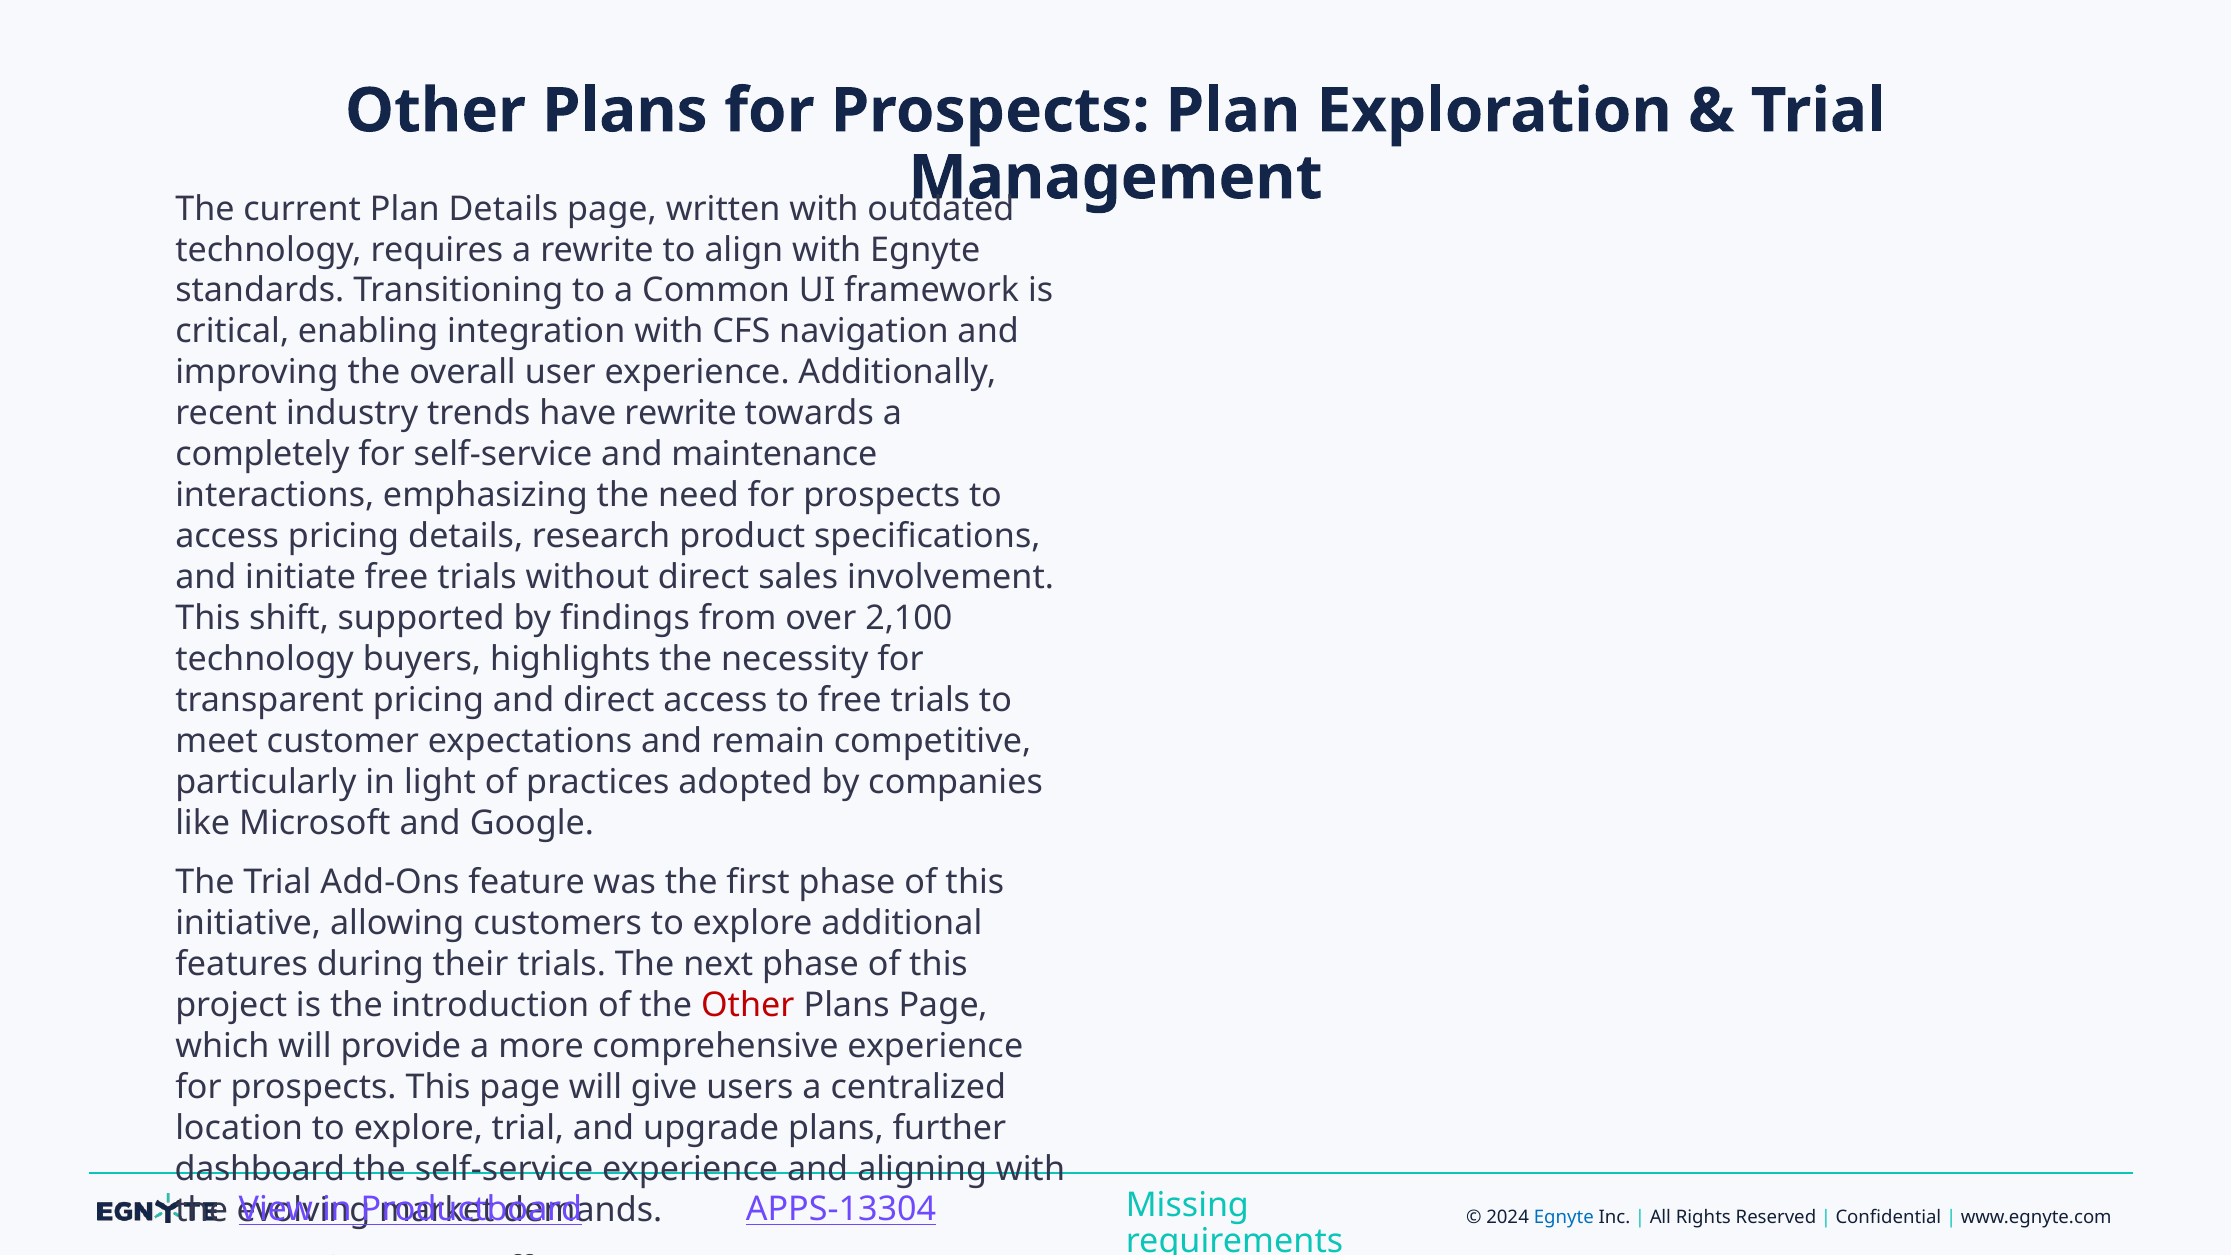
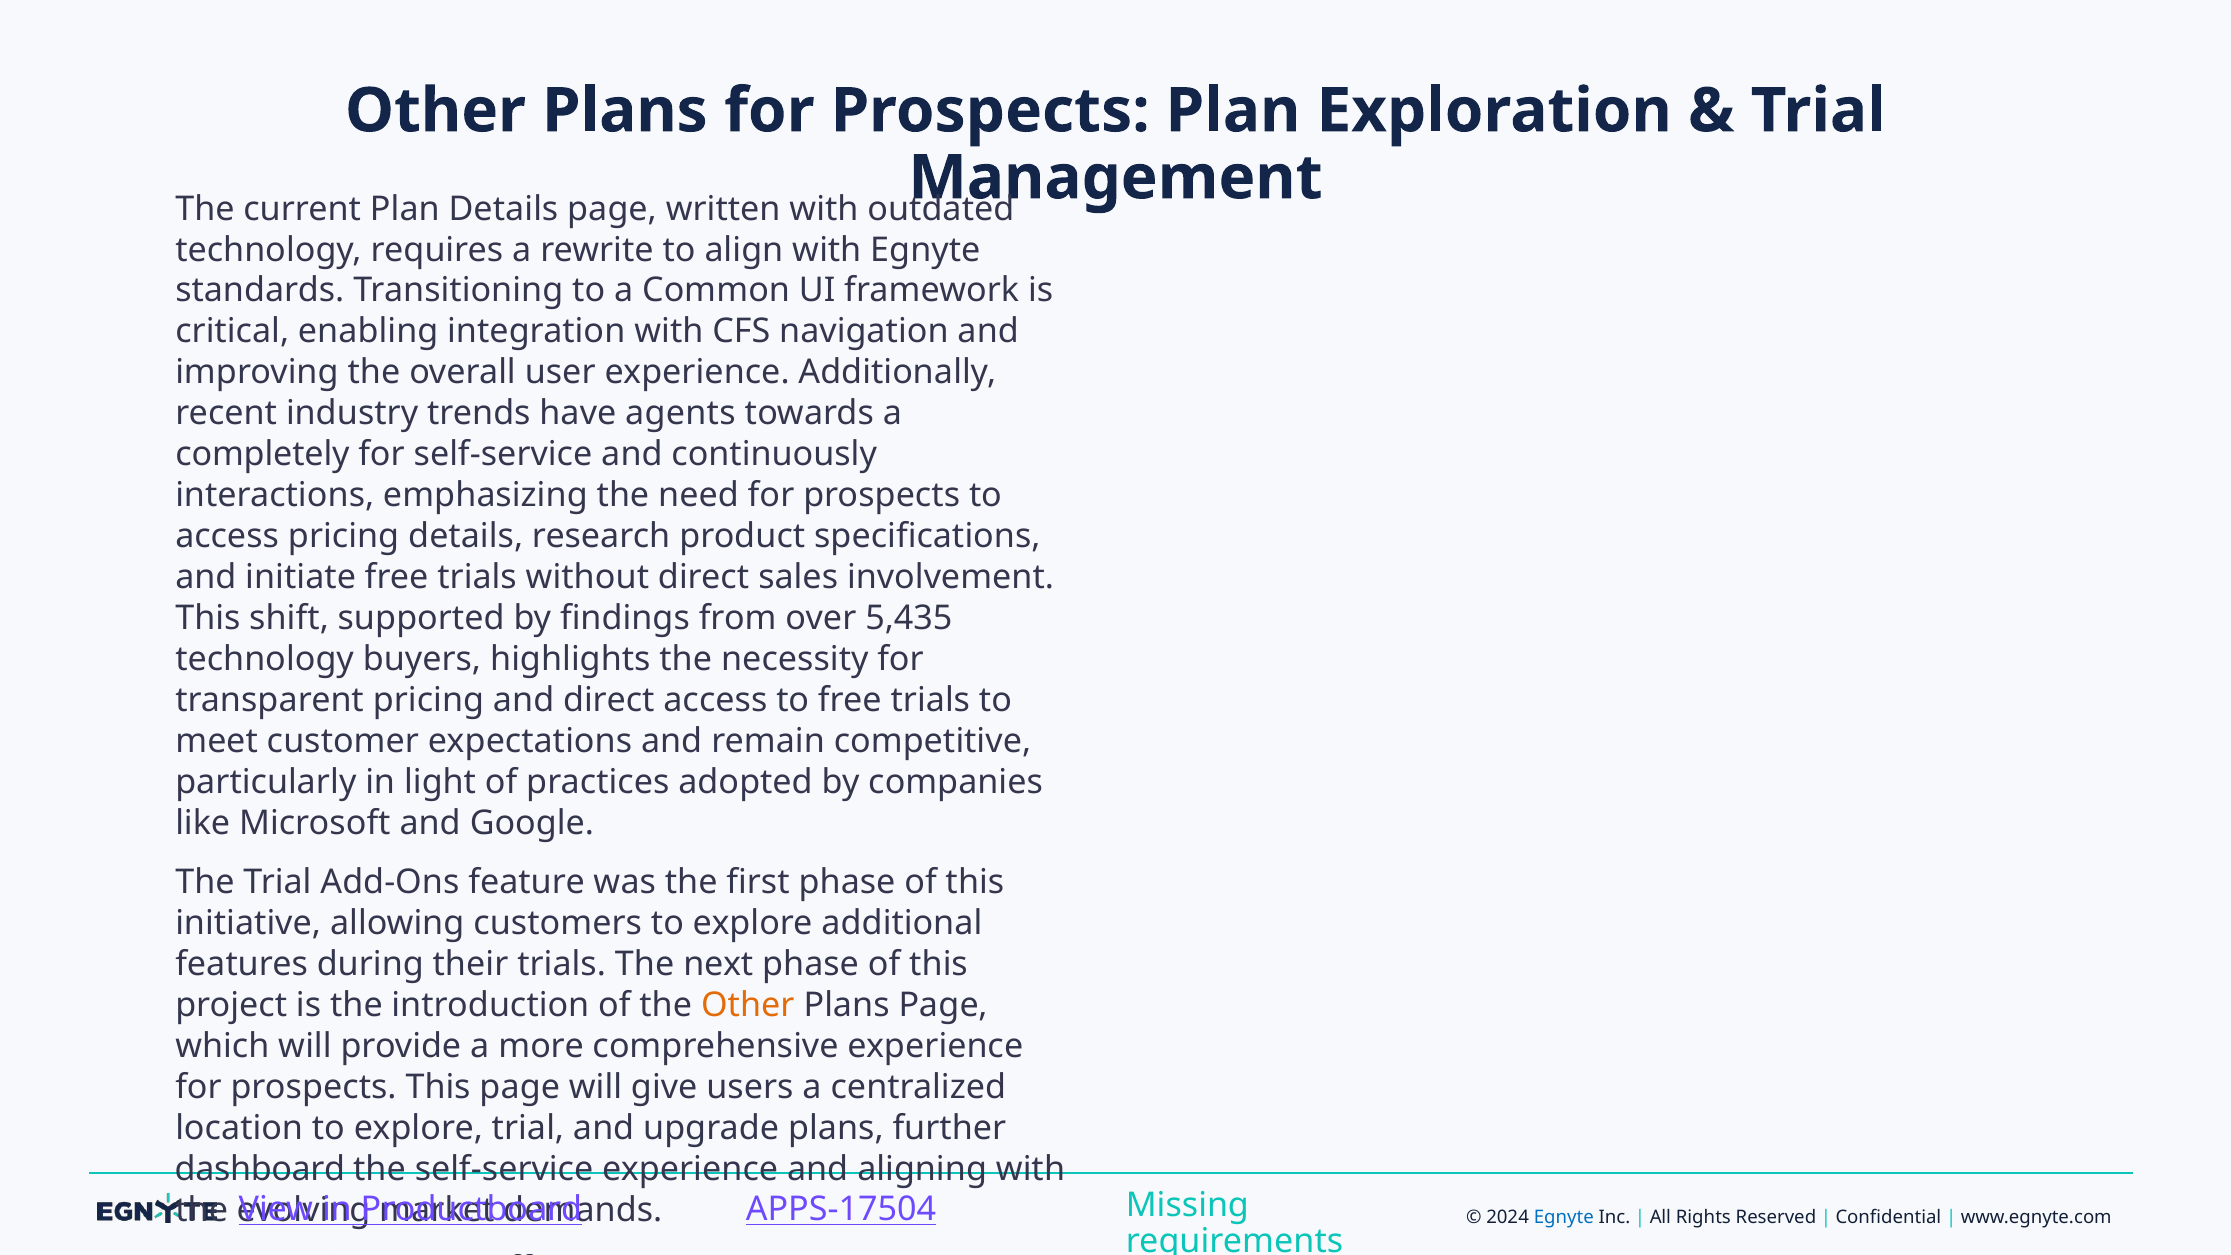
have rewrite: rewrite -> agents (680, 414)
maintenance: maintenance -> continuously (774, 454)
2,100: 2,100 -> 5,435 (909, 618)
Other colour: red -> orange (748, 1005)
APPS-13304: APPS-13304 -> APPS-17504 (841, 1209)
